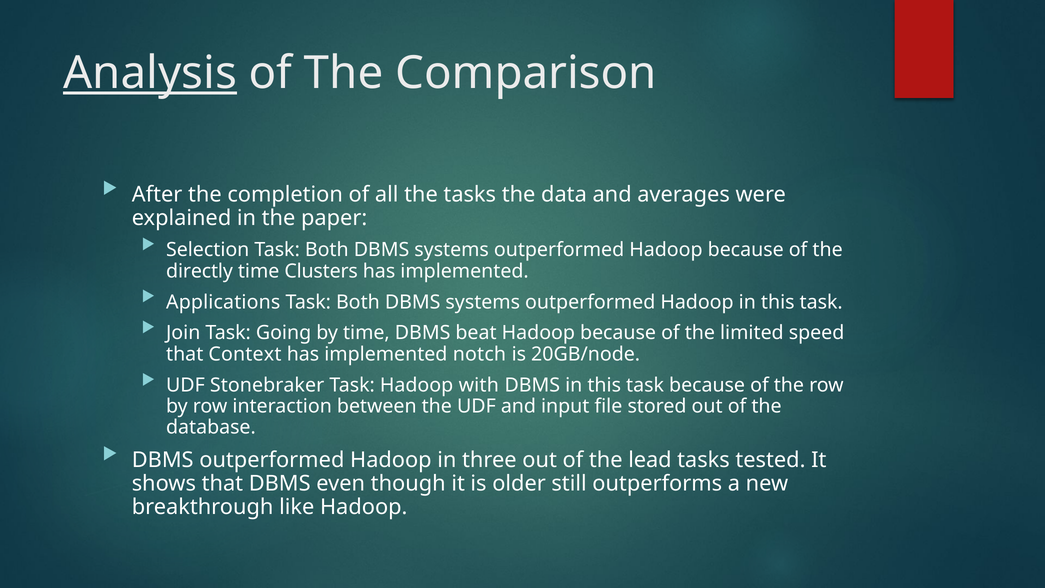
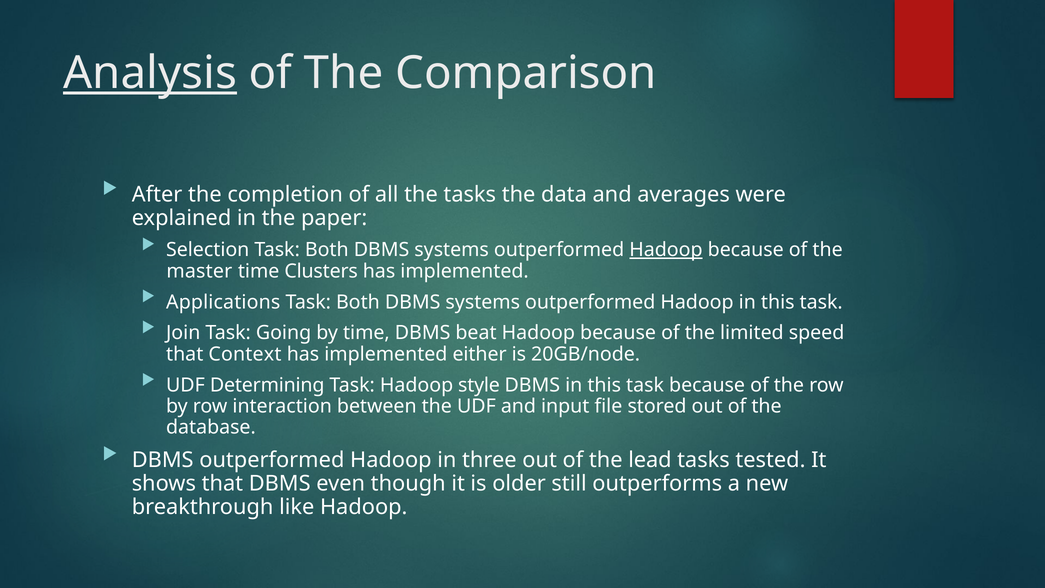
Hadoop underline: none -> present (666, 250)
directly: directly -> master (199, 271)
notch: notch -> either (480, 354)
Stonebraker: Stonebraker -> Determining (267, 385)
with: with -> style (479, 385)
